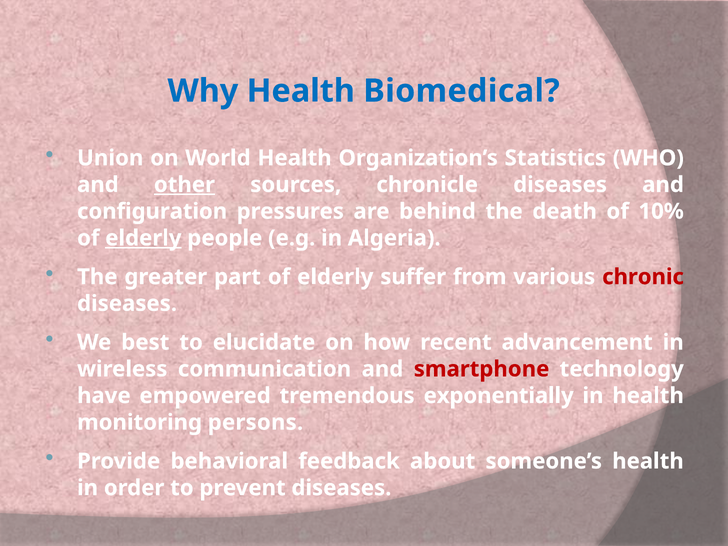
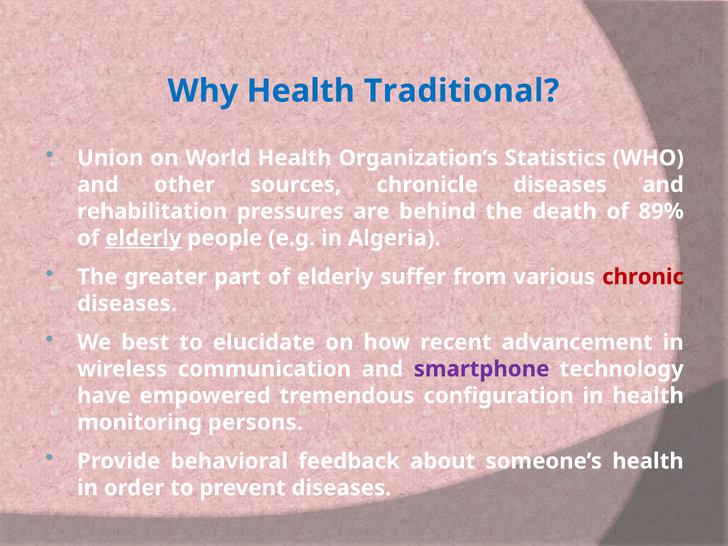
Biomedical: Biomedical -> Traditional (462, 91)
other underline: present -> none (184, 185)
configuration: configuration -> rehabilitation (152, 211)
10%: 10% -> 89% (661, 211)
smartphone colour: red -> purple (482, 369)
exponentially: exponentially -> configuration (499, 396)
